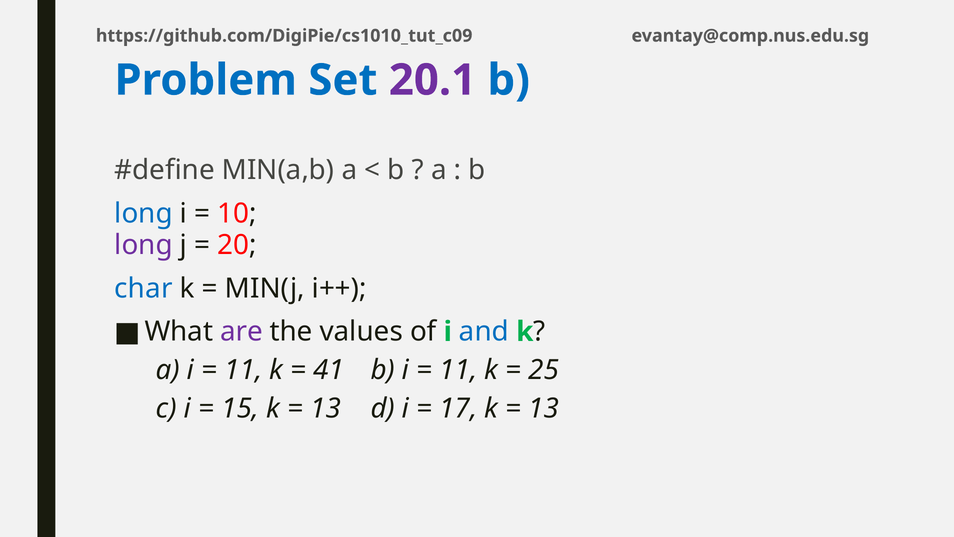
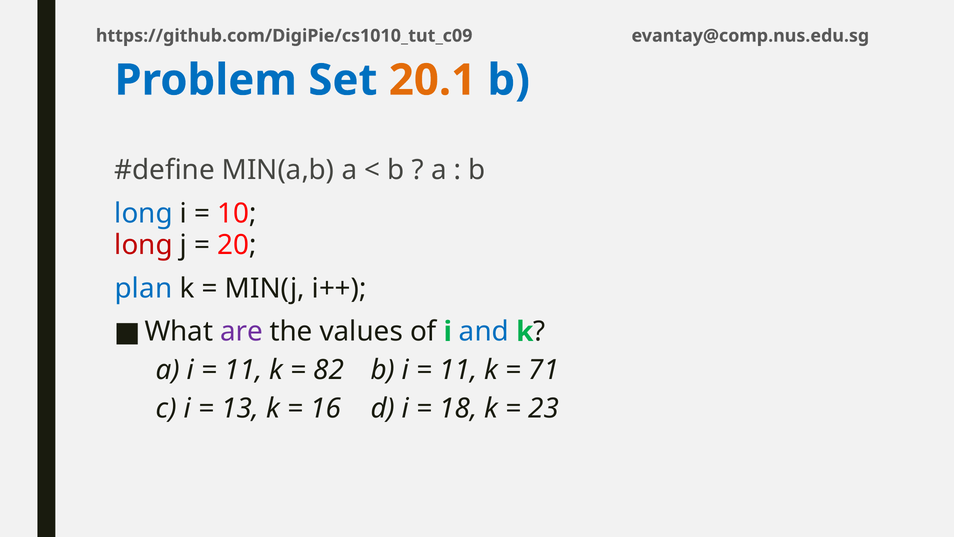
20.1 colour: purple -> orange (433, 80)
long colour: purple -> red (144, 245)
char: char -> plan (143, 288)
41: 41 -> 82 (329, 370)
25: 25 -> 71 (544, 370)
15: 15 -> 13 (240, 408)
13: 13 -> 16 (326, 408)
17: 17 -> 18 (458, 408)
13: 13 -> 23 (544, 408)
